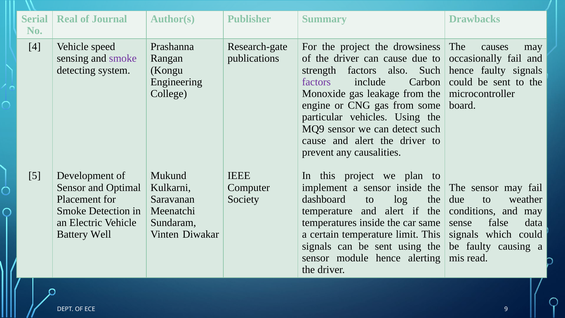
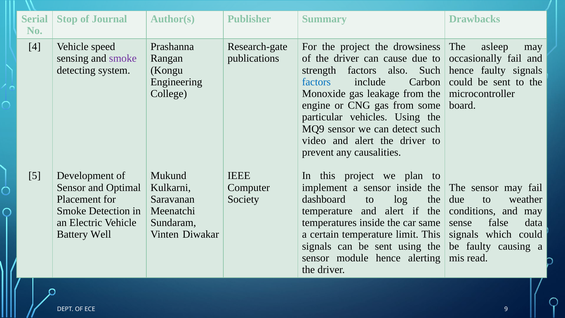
Real: Real -> Stop (67, 19)
causes: causes -> asleep (495, 47)
factors colour: purple -> blue (316, 82)
cause: cause -> video (314, 141)
